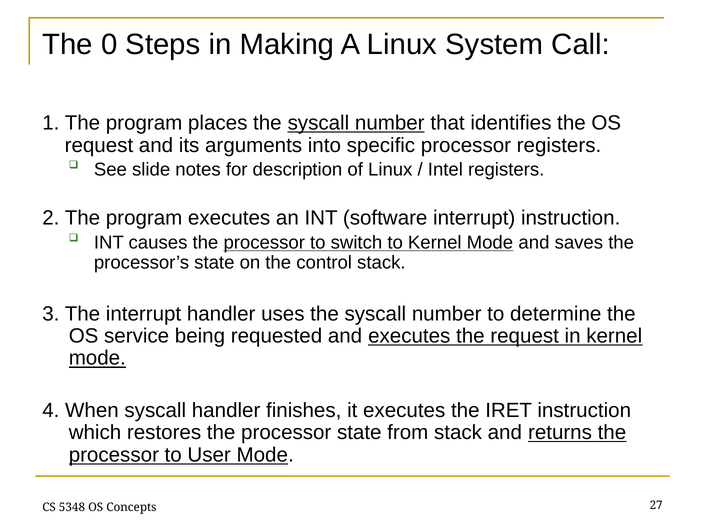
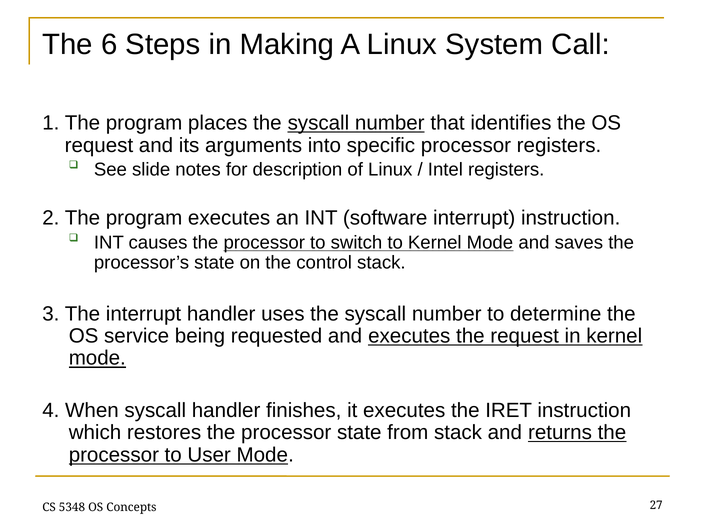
0: 0 -> 6 (109, 45)
